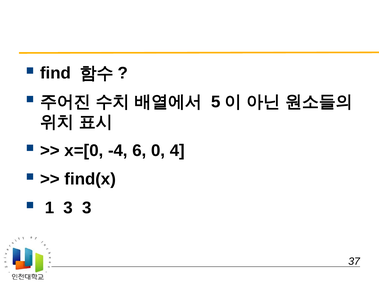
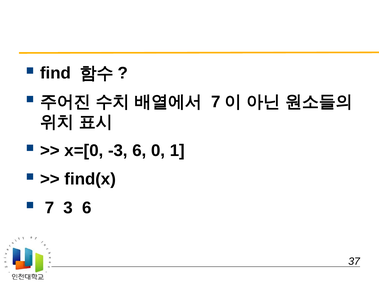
5: 5 -> 7 (216, 102)
-4: -4 -> -3 (118, 151)
4: 4 -> 1 (177, 151)
1: 1 -> 7 (49, 208)
3 3: 3 -> 6 (87, 208)
